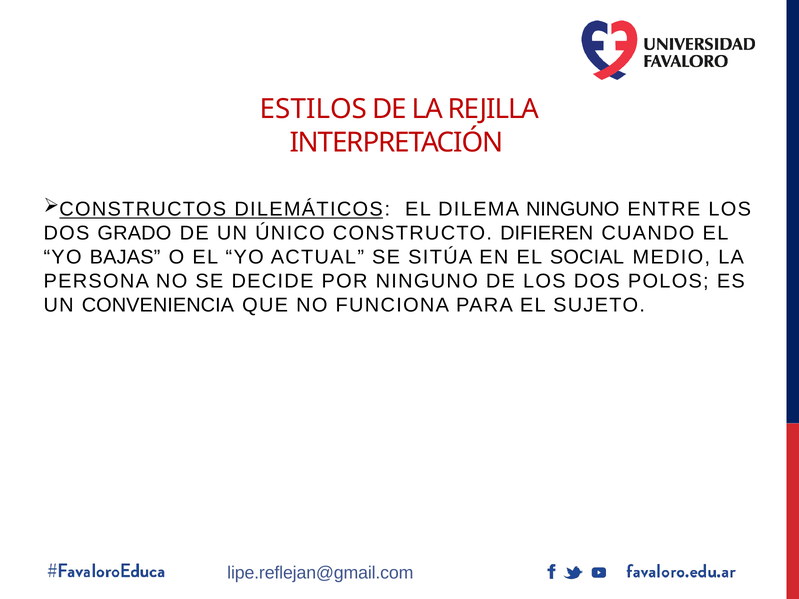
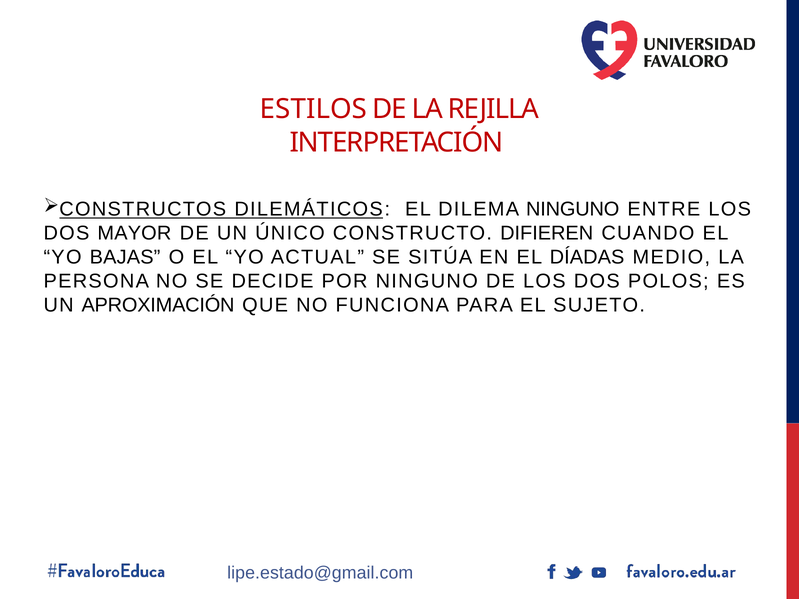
GRADO: GRADO -> MAYOR (134, 233)
SOCIAL: SOCIAL -> DÍADAS (587, 257)
CONVENIENCIA: CONVENIENCIA -> APROXIMACIÓN (158, 305)
lipe.reflejan@gmail.com: lipe.reflejan@gmail.com -> lipe.estado@gmail.com (320, 573)
